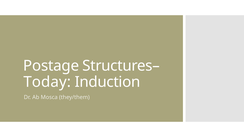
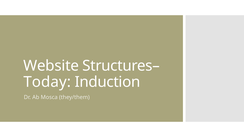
Postage: Postage -> Website (51, 66)
